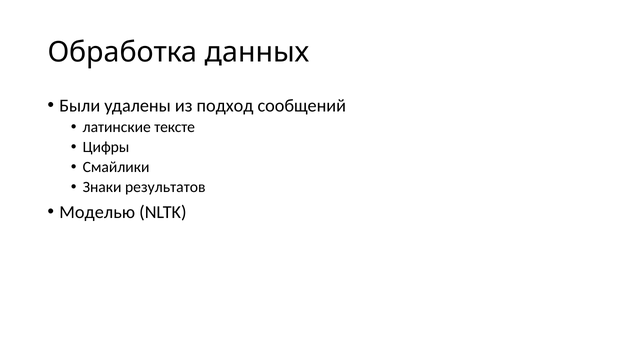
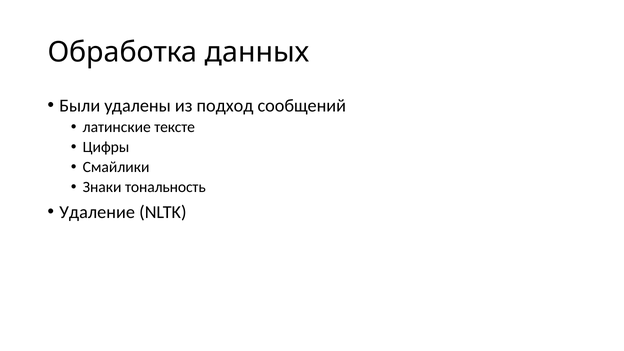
результатов: результатов -> тональность (165, 187)
Моделью: Моделью -> Удаление (97, 212)
